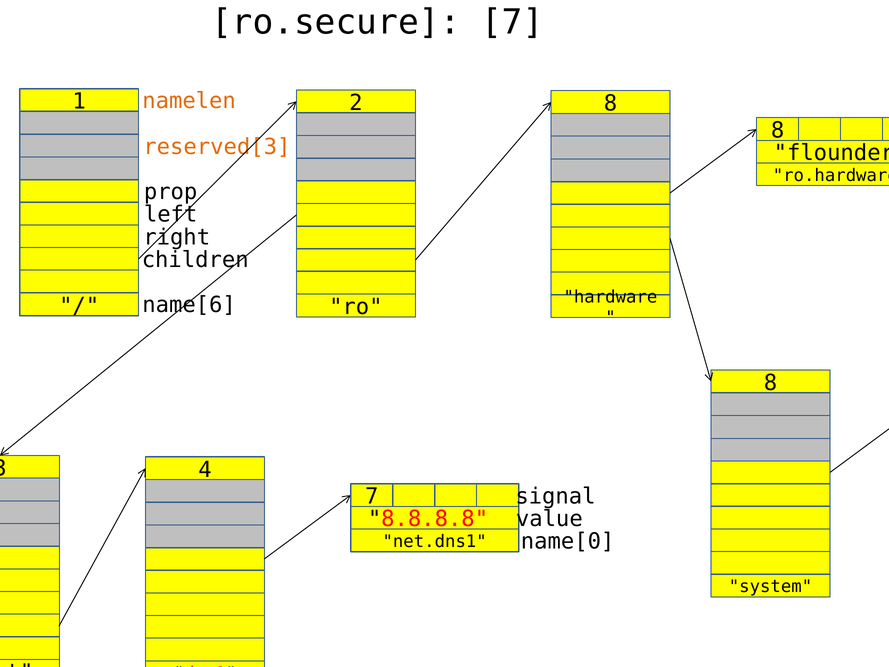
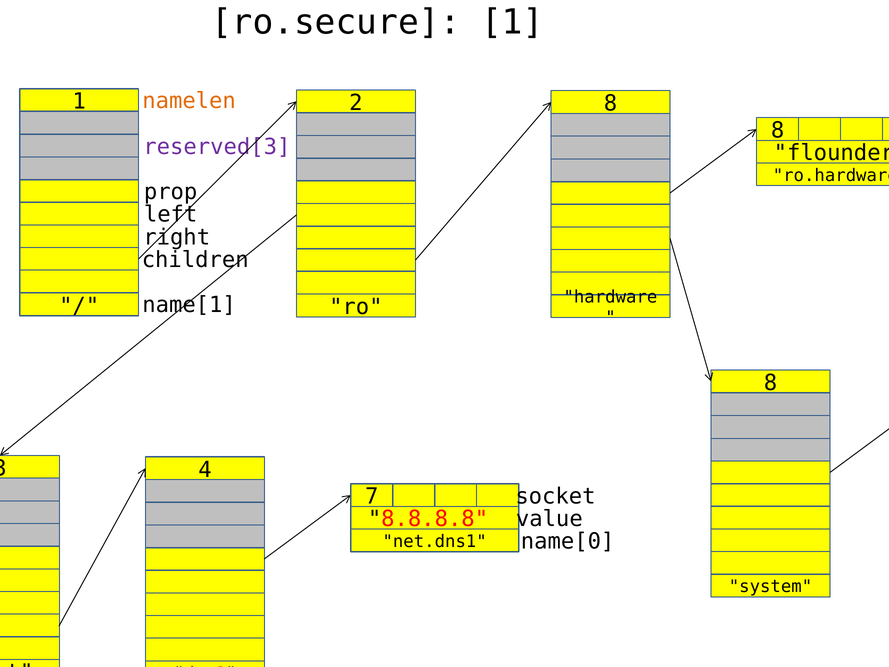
ro.secure 7: 7 -> 1 (512, 22)
reserved[3 colour: orange -> purple (217, 147)
name[6: name[6 -> name[1 (189, 305)
signal: signal -> socket (555, 496)
